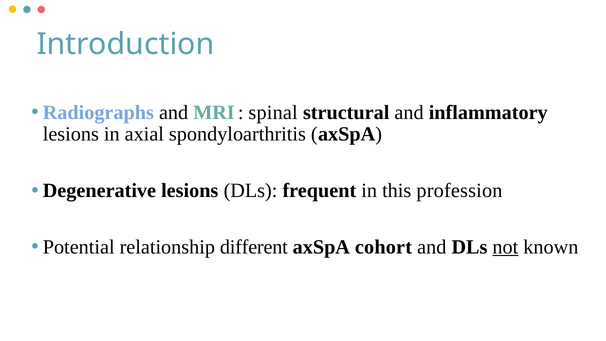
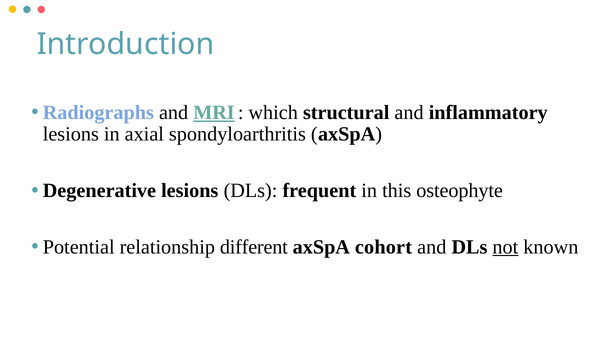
MRI underline: none -> present (214, 112)
spinal: spinal -> which (273, 112)
profession: profession -> osteophyte (460, 191)
